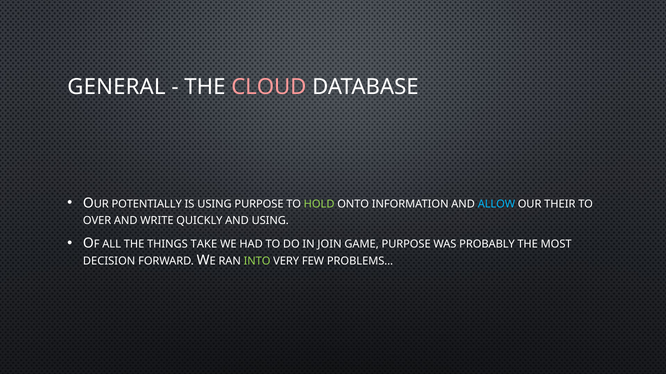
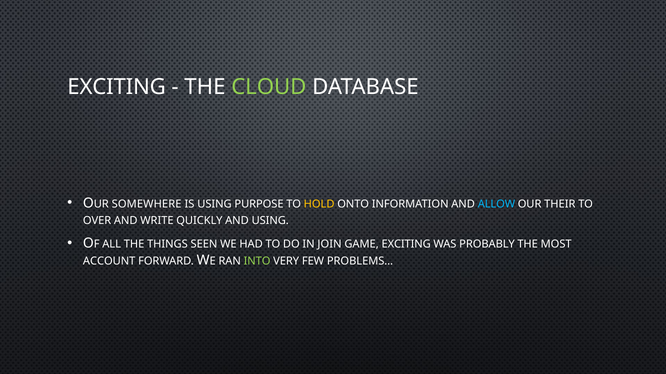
GENERAL: GENERAL -> EXCITING (117, 87)
CLOUD colour: pink -> light green (269, 87)
POTENTIALLY: POTENTIALLY -> SOMEWHERE (147, 204)
HOLD colour: light green -> yellow (319, 204)
TAKE: TAKE -> SEEN (204, 245)
GAME PURPOSE: PURPOSE -> EXCITING (406, 245)
DECISION: DECISION -> ACCOUNT (109, 261)
